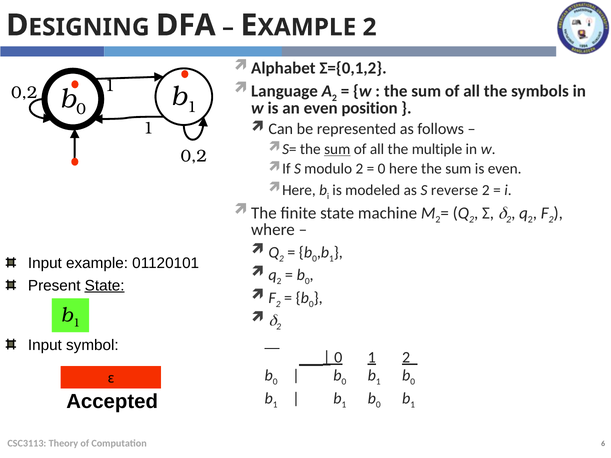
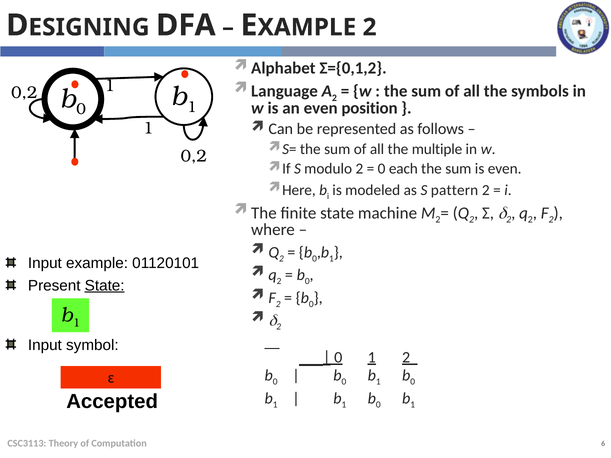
sum underline: present -> none (337, 149)
0 here: here -> each (403, 169)
reverse: reverse -> pattern (455, 190)
